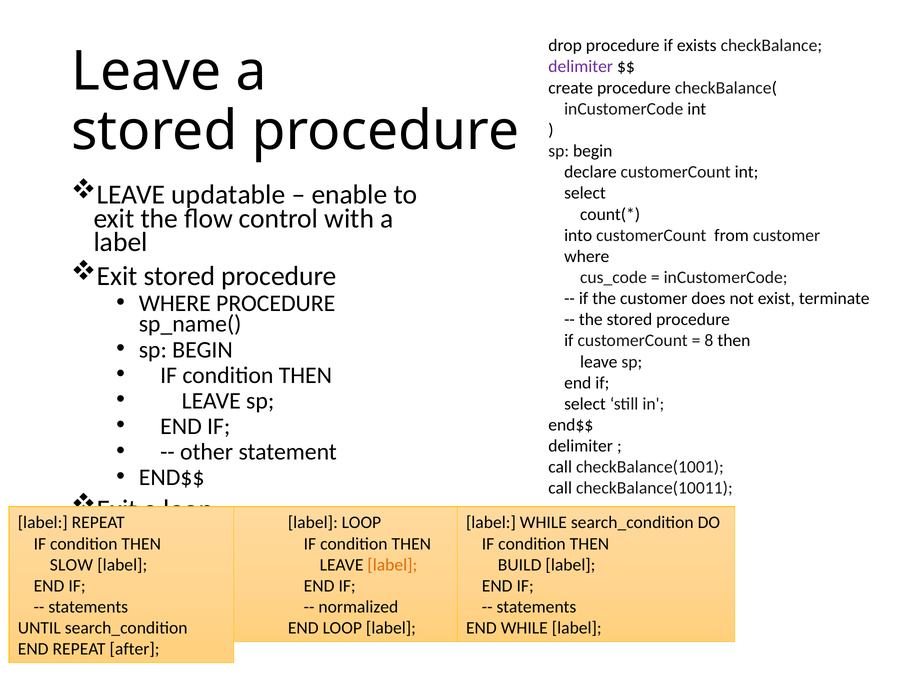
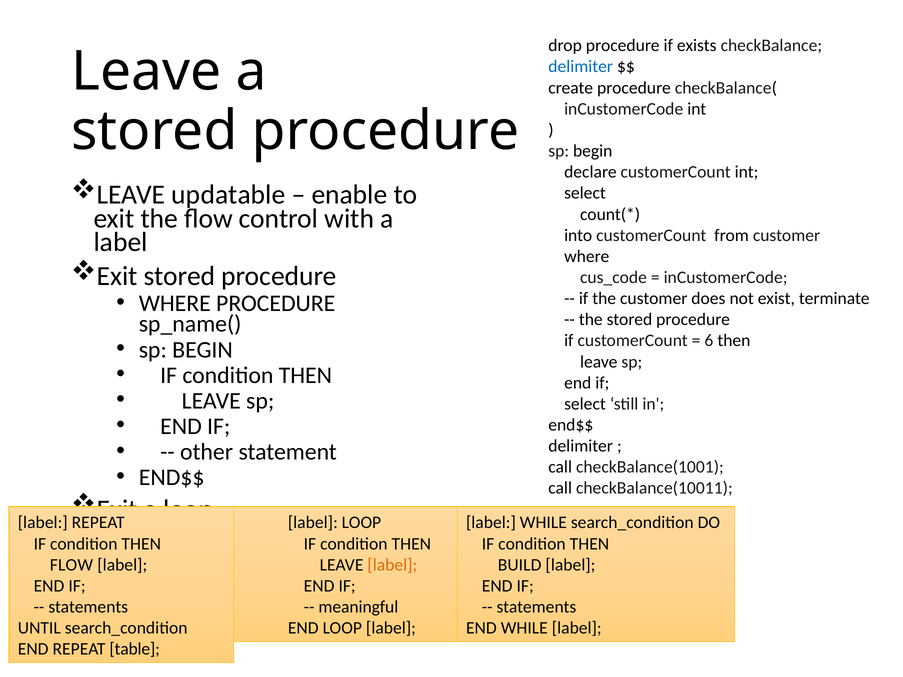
delimiter colour: purple -> blue (581, 67)
8: 8 -> 6 (709, 341)
SLOW: SLOW -> FLOW (71, 565)
normalized: normalized -> meaningful (358, 607)
after: after -> table (135, 649)
